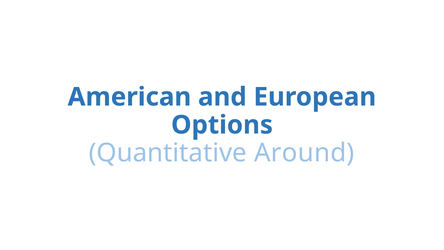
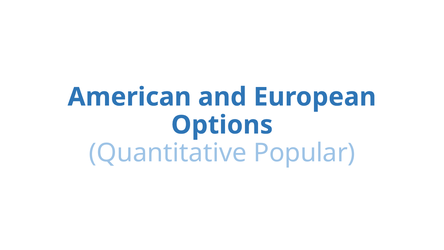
Around: Around -> Popular (304, 153)
